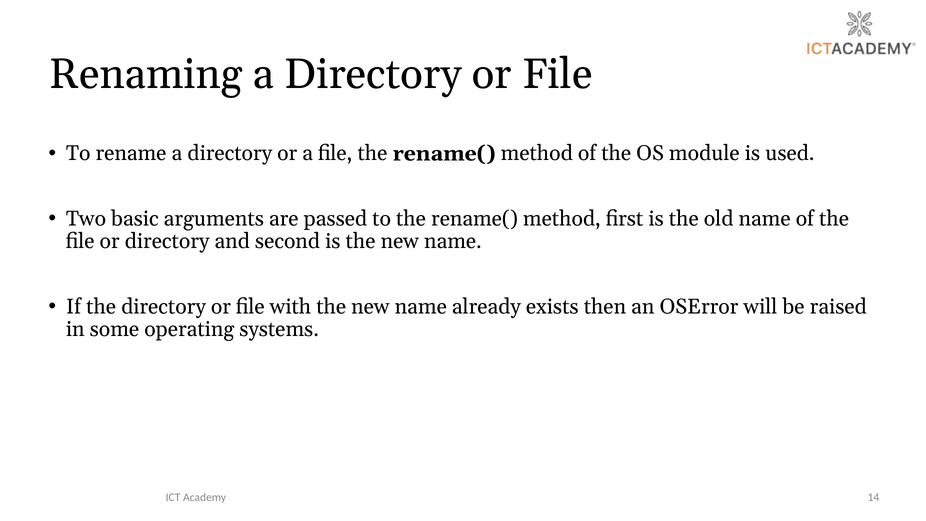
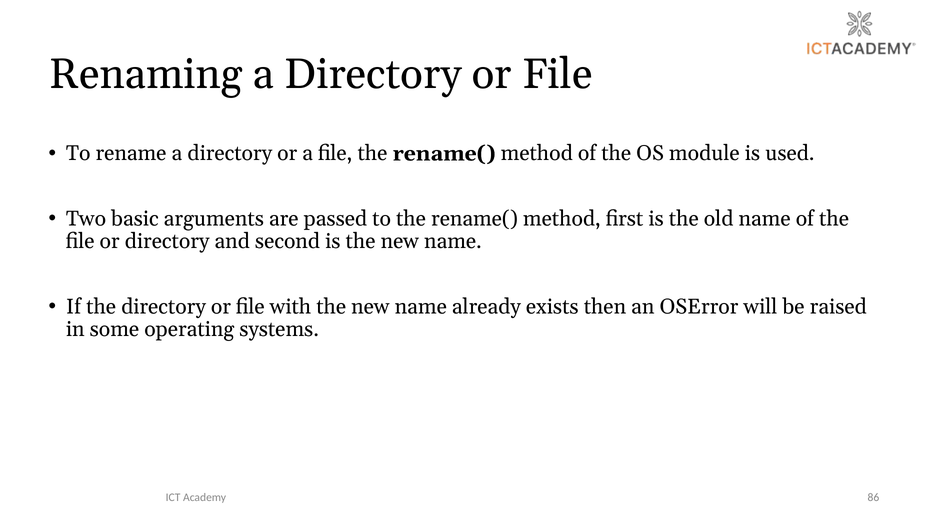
14: 14 -> 86 (873, 497)
